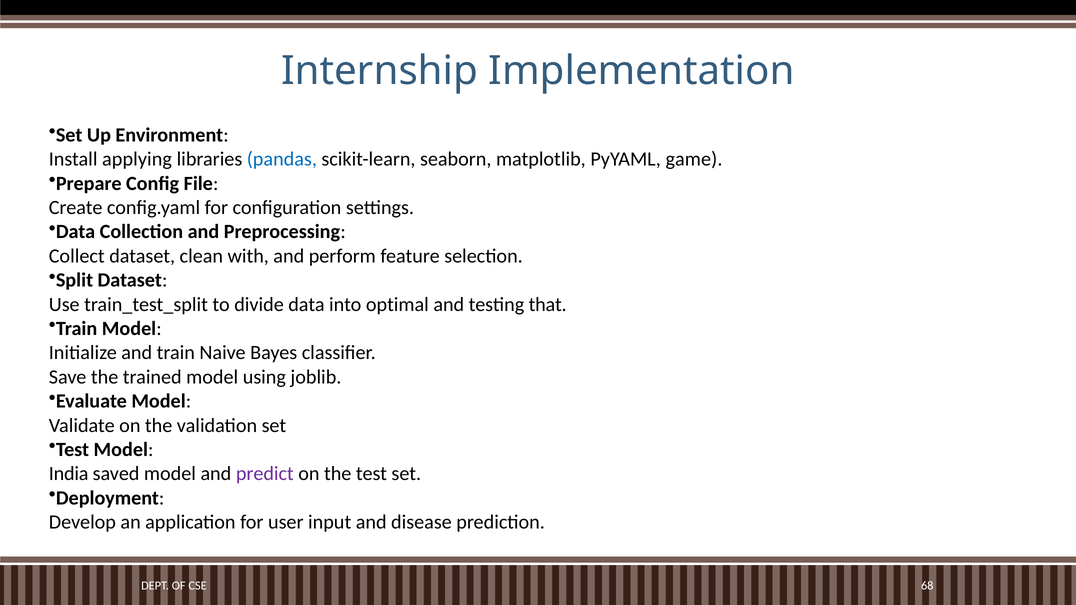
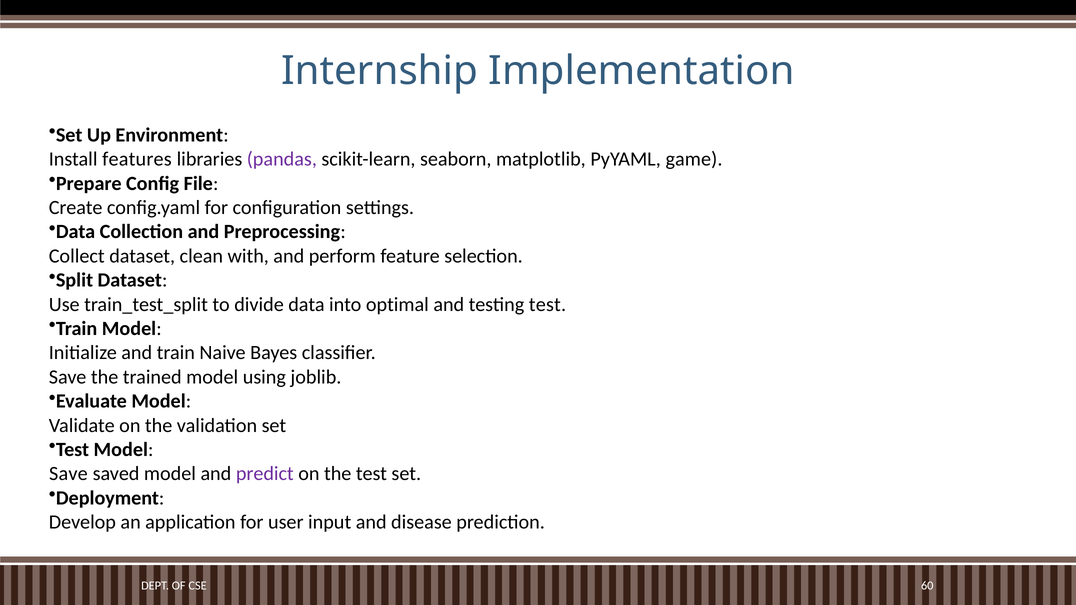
applying: applying -> features (137, 159)
pandas colour: blue -> purple (282, 159)
testing that: that -> test (547, 304)
India: India -> Save (68, 474)
68: 68 -> 60 (927, 586)
